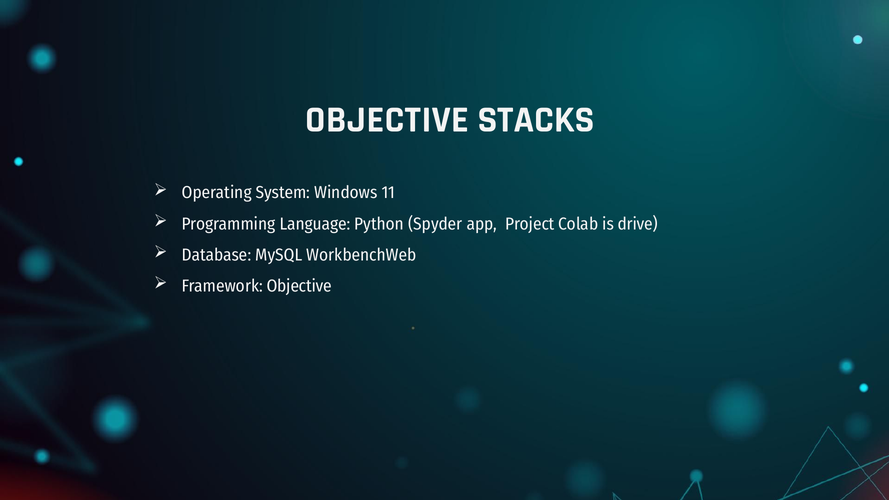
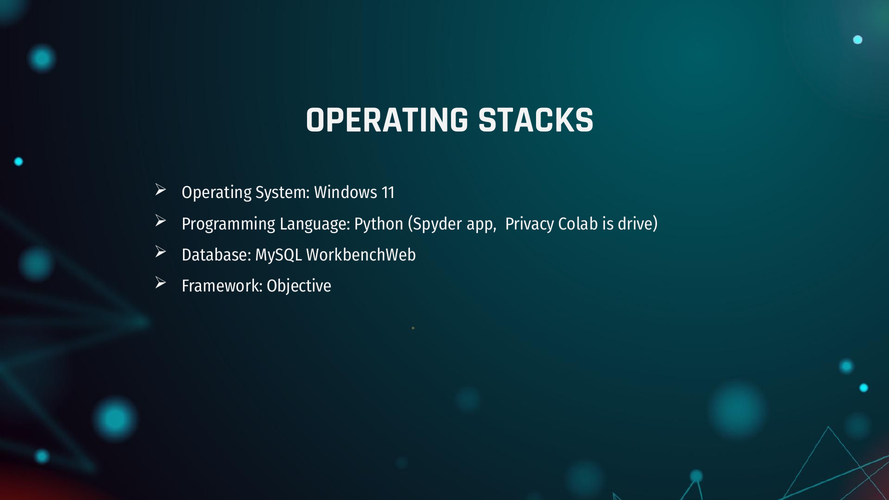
OBJECTIVE: OBJECTIVE -> OPERATING (388, 119)
Project: Project -> Privacy (530, 224)
